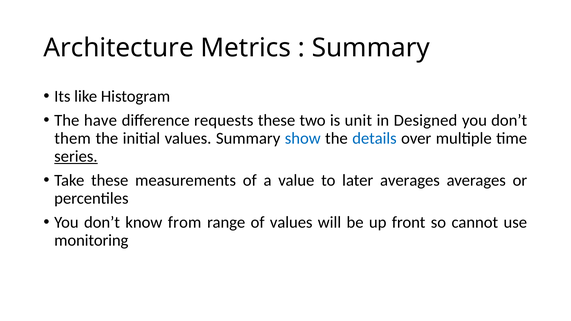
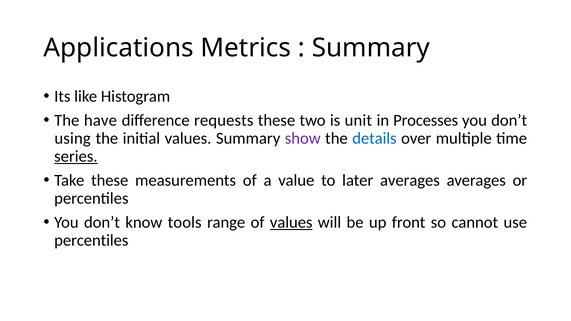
Architecture: Architecture -> Applications (119, 48)
Designed: Designed -> Processes (426, 120)
them: them -> using (73, 138)
show colour: blue -> purple (303, 138)
from: from -> tools (185, 222)
values underline: none -> present (291, 222)
monitoring: monitoring -> percentiles (91, 240)
